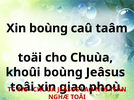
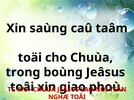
Xin boùng: boùng -> saùng (48, 28)
khoûi: khoûi -> trong (23, 73)
